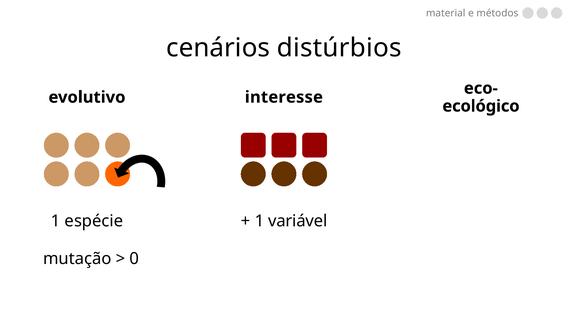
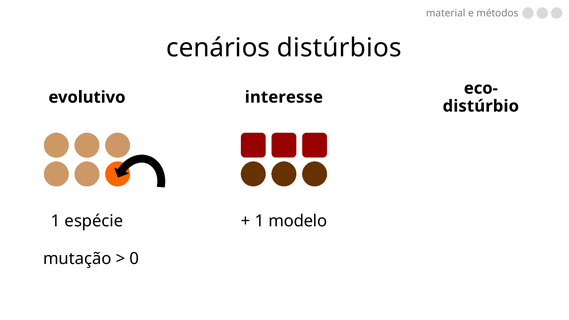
ecológico: ecológico -> distúrbio (481, 106)
variável: variável -> modelo (298, 221)
